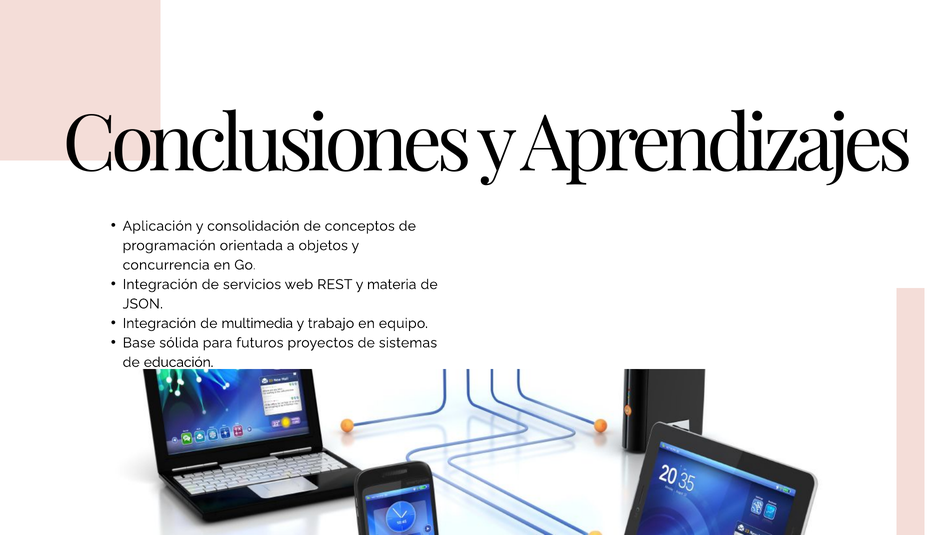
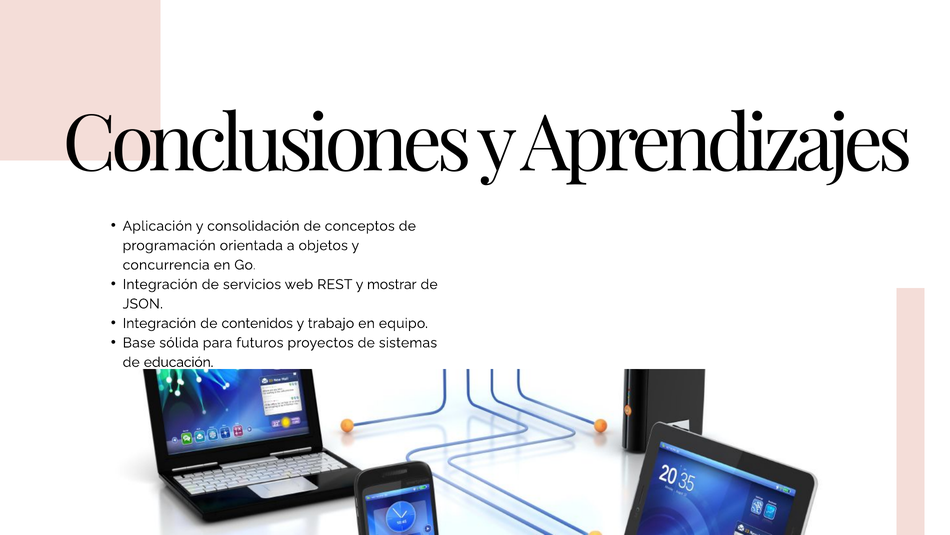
materia: materia -> mostrar (392, 284)
multimedia: multimedia -> contenidos (257, 323)
